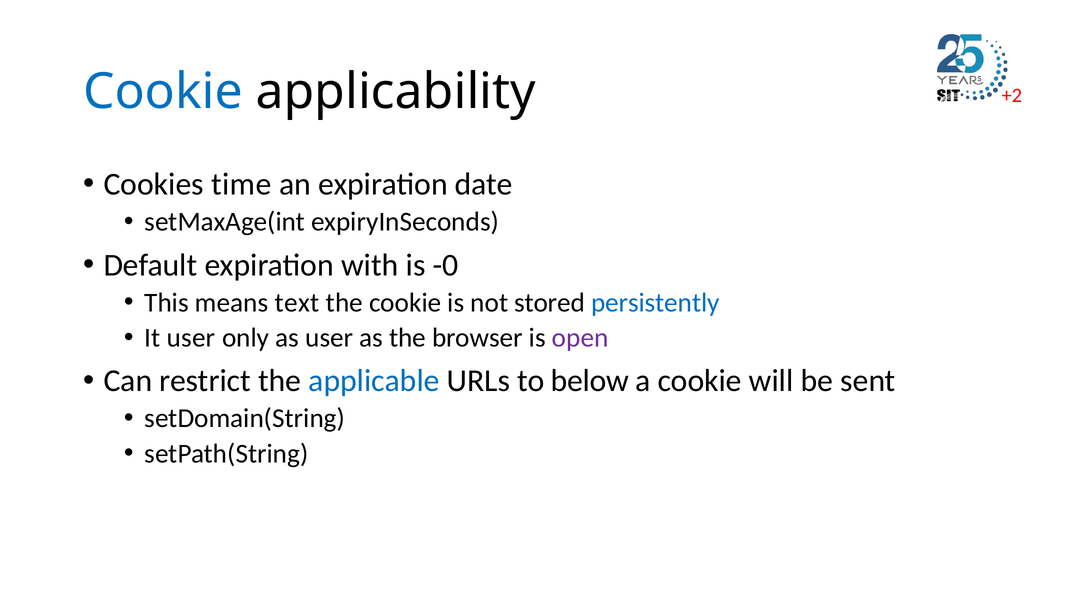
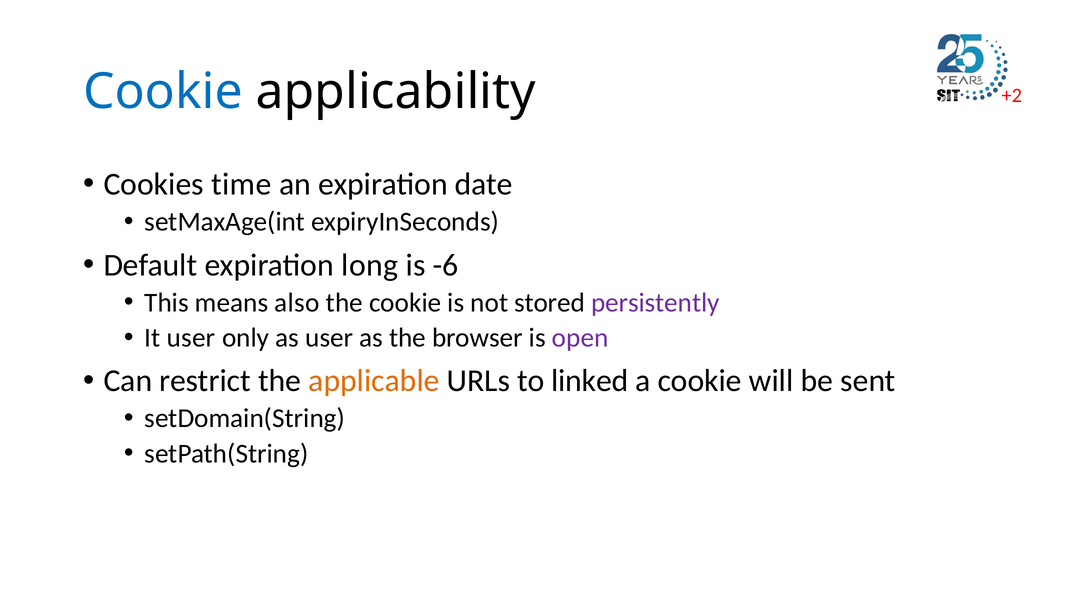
with: with -> long (370, 265)
-0: -0 -> -6 (446, 265)
text: text -> also (297, 303)
persistently colour: blue -> purple (655, 303)
applicable colour: blue -> orange (374, 381)
below: below -> linked (590, 381)
